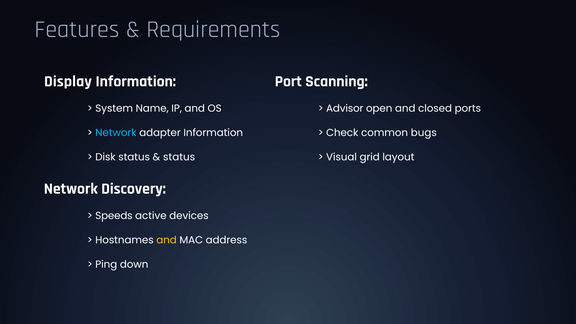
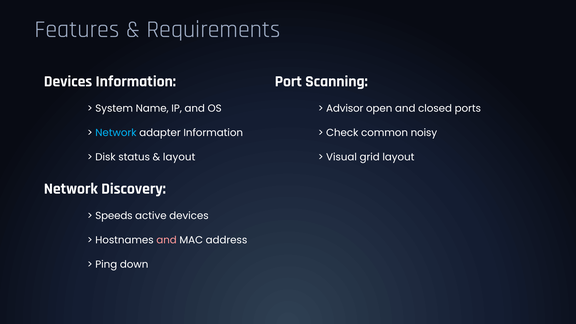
Display: Display -> Devices (68, 81)
bugs: bugs -> noisy (424, 133)
status: status -> layout (179, 157)
and colour: yellow -> pink (167, 240)
